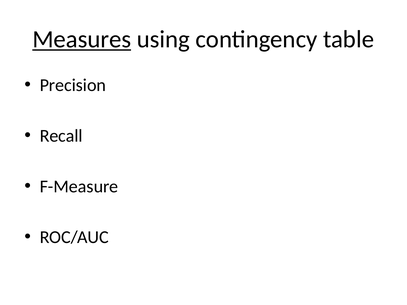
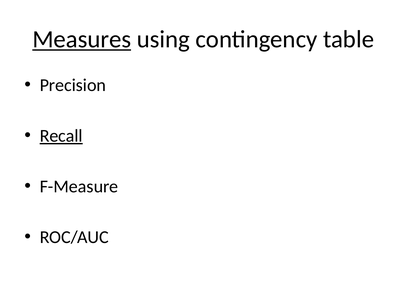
Recall underline: none -> present (61, 136)
